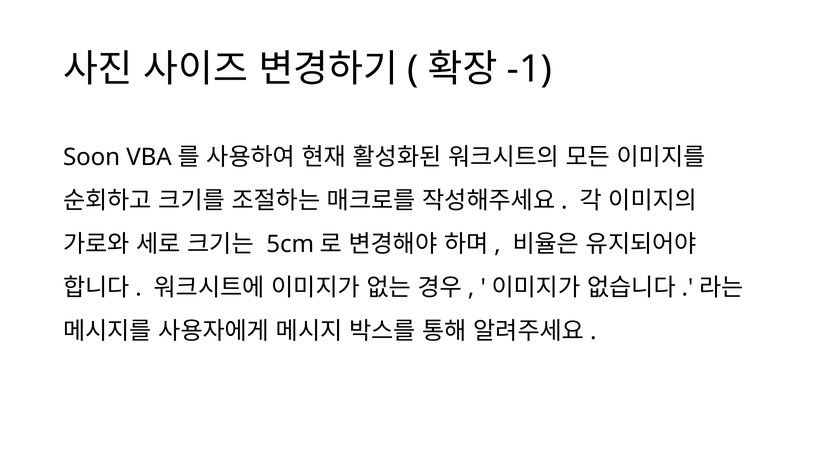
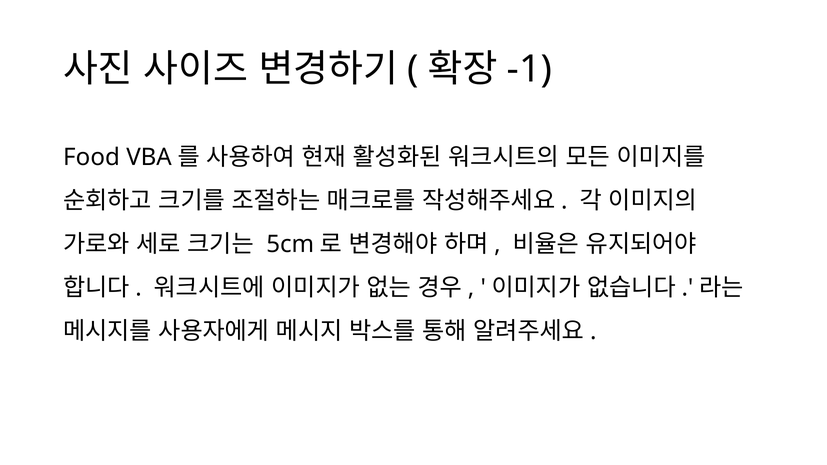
Soon: Soon -> Food (91, 158)
